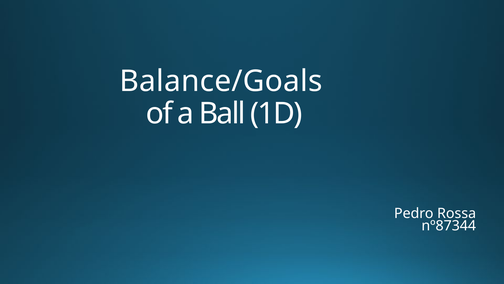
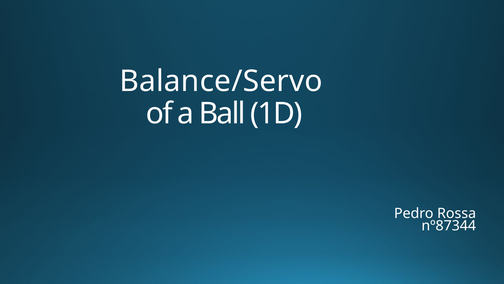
Balance/Goals: Balance/Goals -> Balance/Servo (221, 81)
